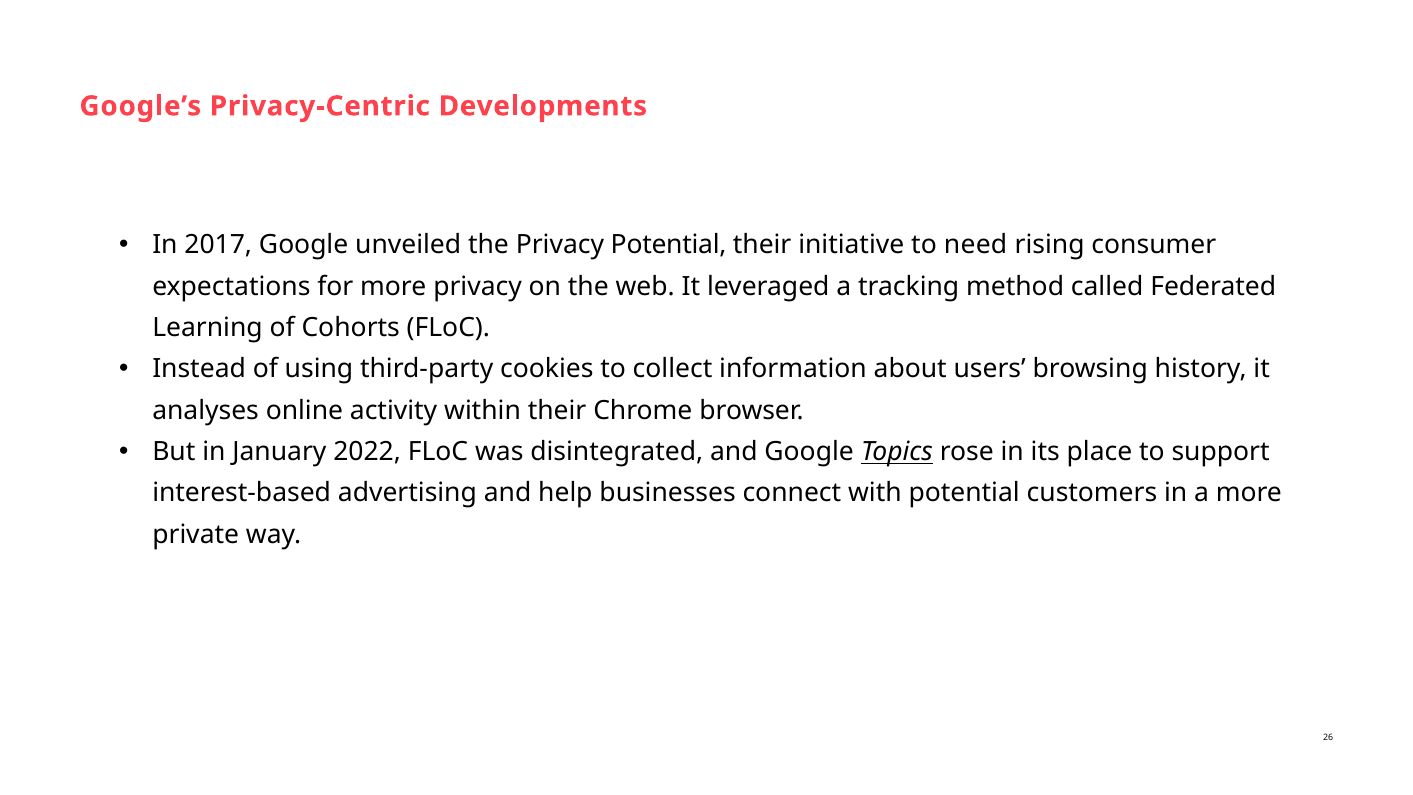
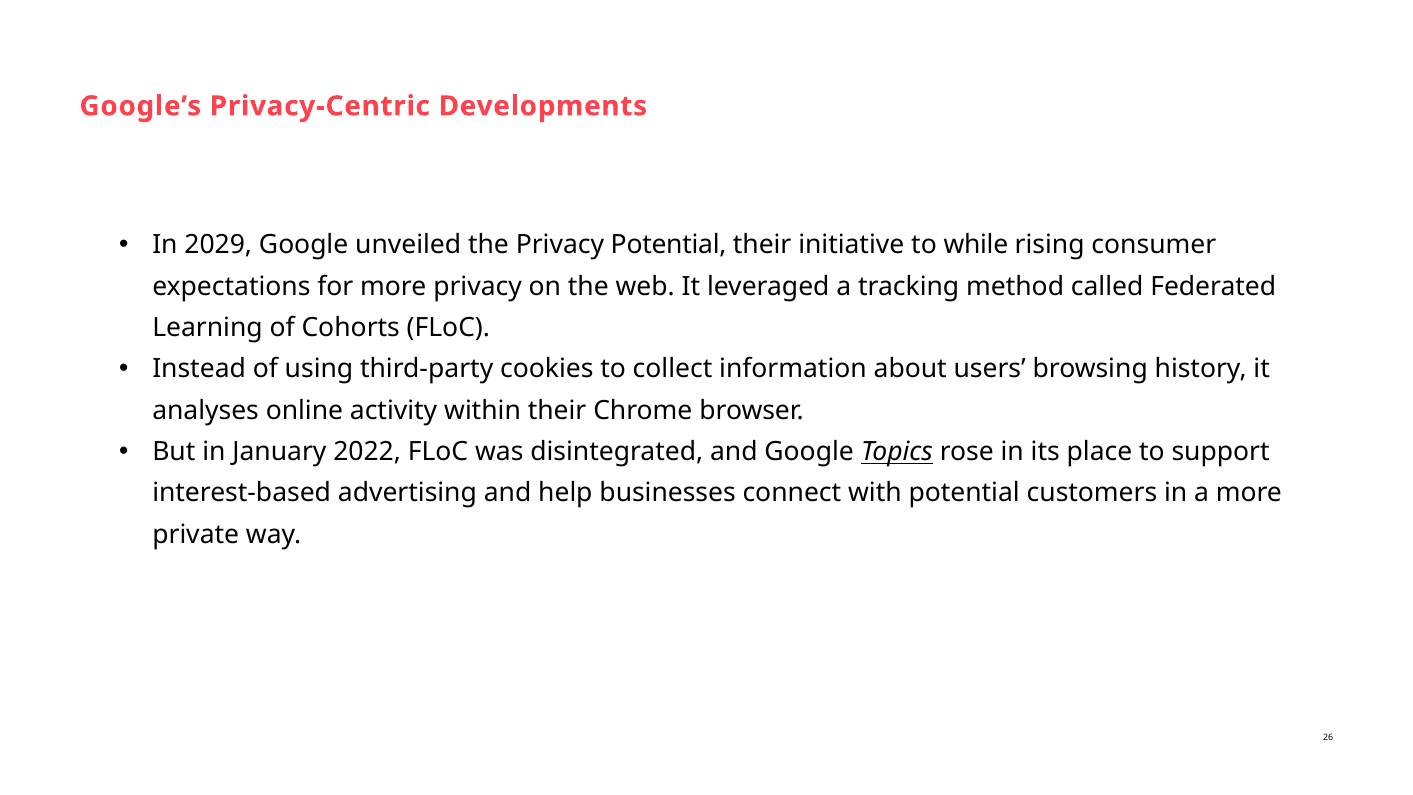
2017: 2017 -> 2029 (218, 245)
need: need -> while (976, 245)
